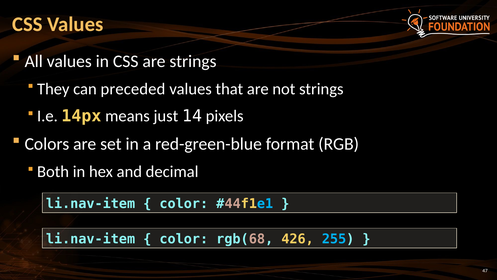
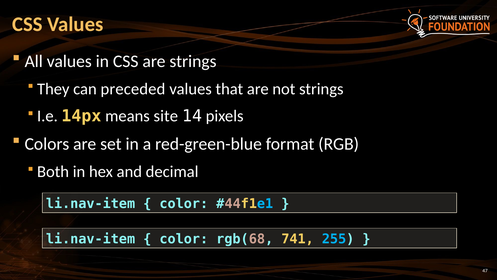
just: just -> site (166, 116)
426: 426 -> 741 (298, 239)
